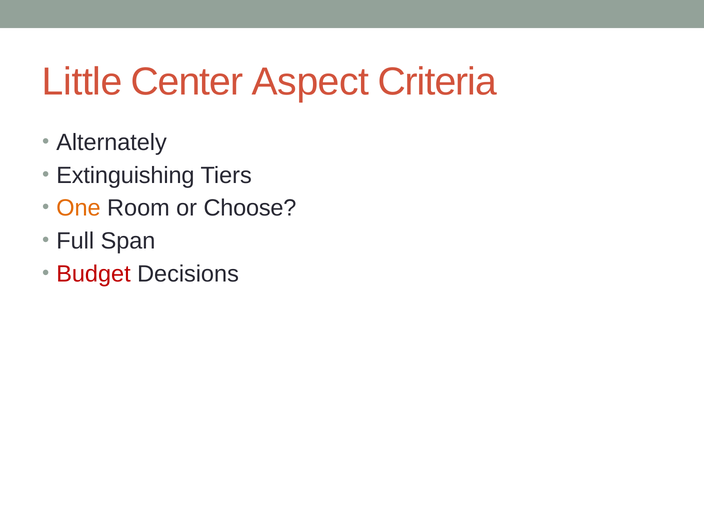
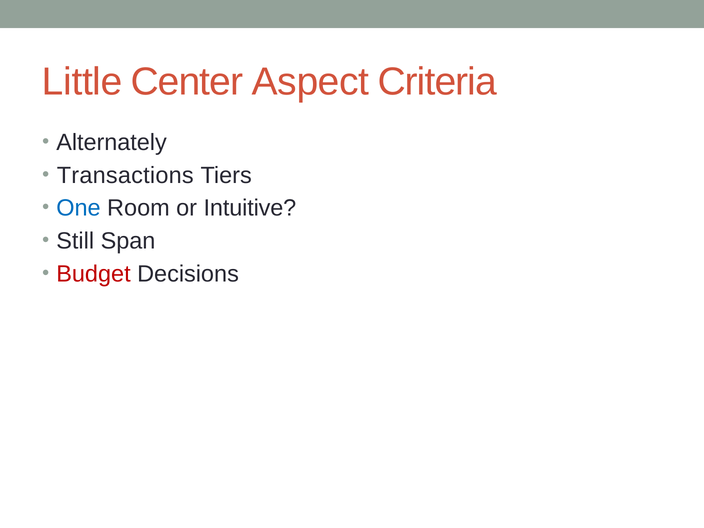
Extinguishing: Extinguishing -> Transactions (125, 175)
One colour: orange -> blue (78, 208)
Choose: Choose -> Intuitive (250, 208)
Full: Full -> Still (75, 241)
